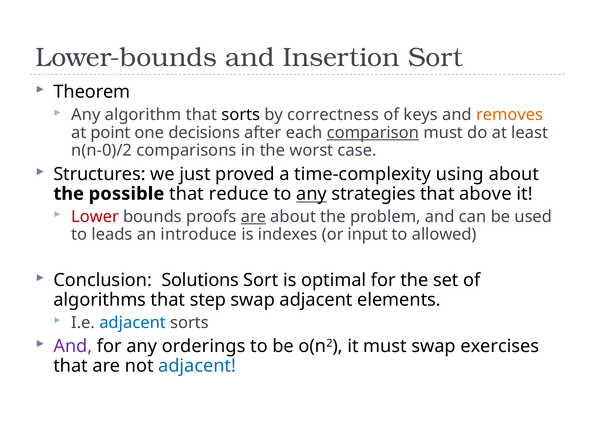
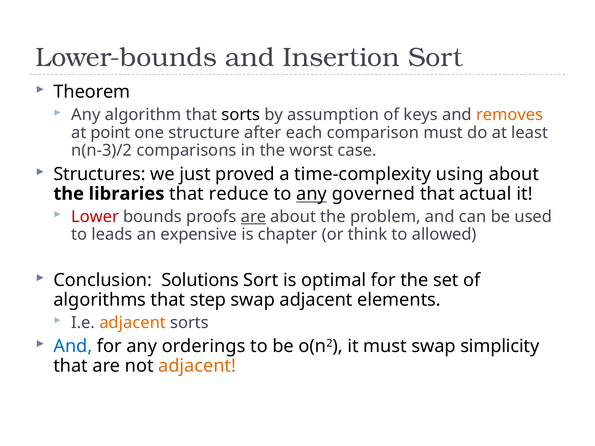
correctness: correctness -> assumption (333, 115)
decisions: decisions -> structure (204, 133)
comparison underline: present -> none (373, 133)
n(n-0)/2: n(n-0)/2 -> n(n-3)/2 (102, 151)
possible: possible -> libraries (127, 194)
strategies: strategies -> governed (373, 194)
above: above -> actual (485, 194)
introduce: introduce -> expensive (199, 235)
indexes: indexes -> chapter (288, 235)
input: input -> think (368, 235)
adjacent colour: blue -> orange (133, 323)
And colour: purple -> blue (73, 346)
exercises: exercises -> simplicity (500, 346)
adjacent colour: blue -> orange (197, 366)
